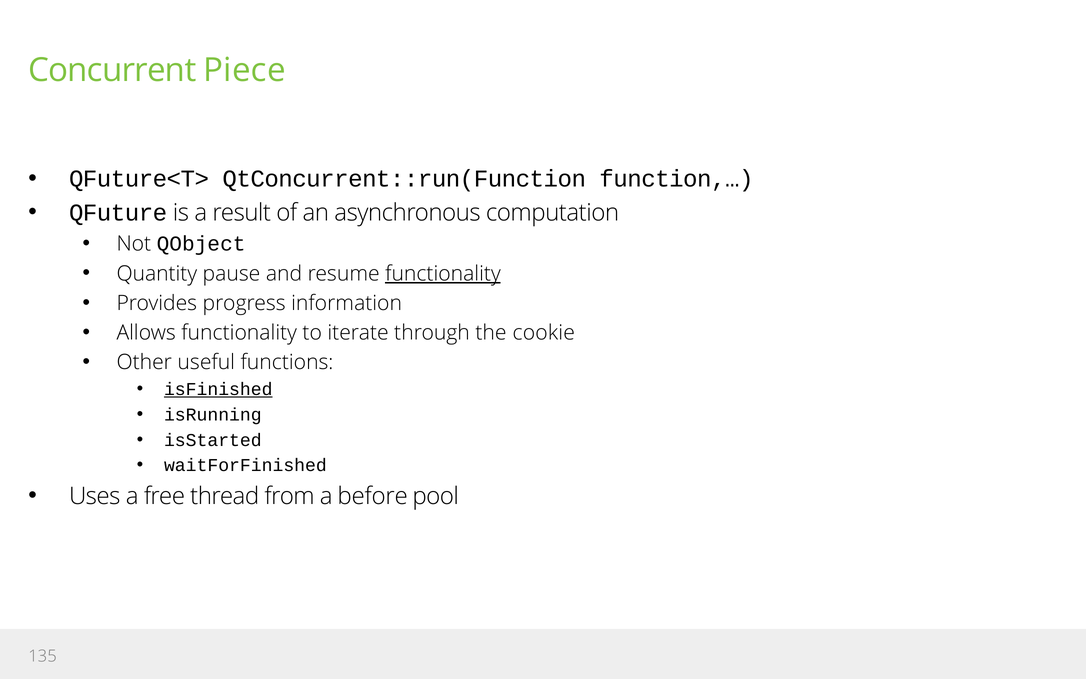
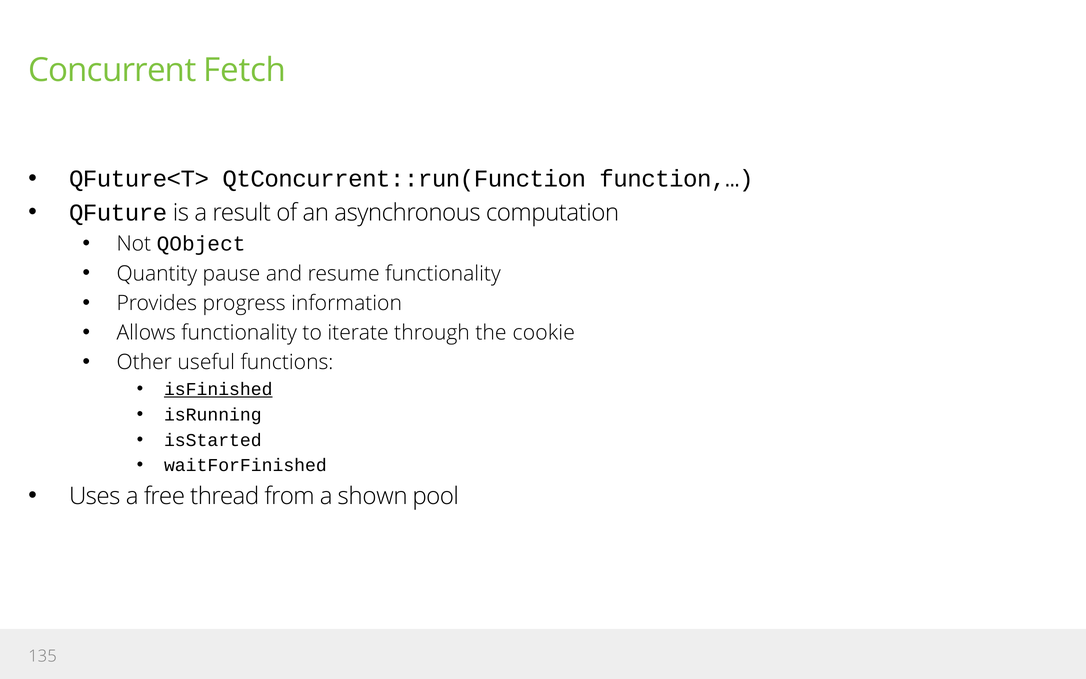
Piece: Piece -> Fetch (245, 71)
functionality underline: present -> none (443, 274)
before: before -> shown (373, 496)
